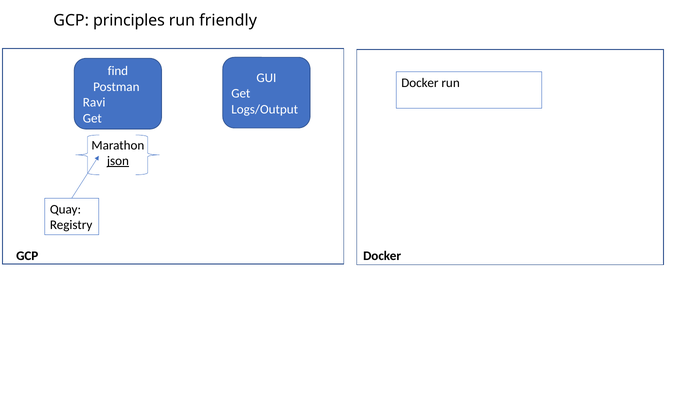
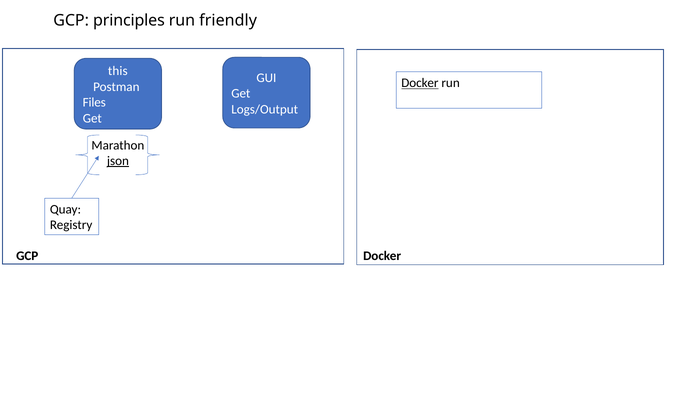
find: find -> this (118, 71)
Docker underline: none -> present (420, 83)
Ravi: Ravi -> Files (94, 103)
